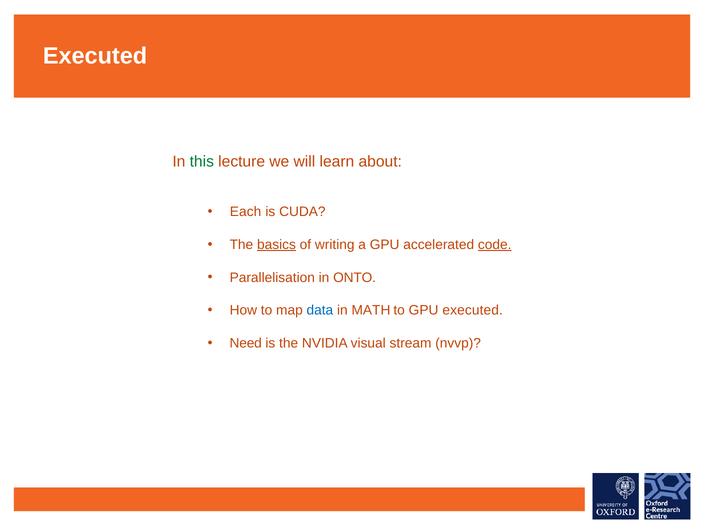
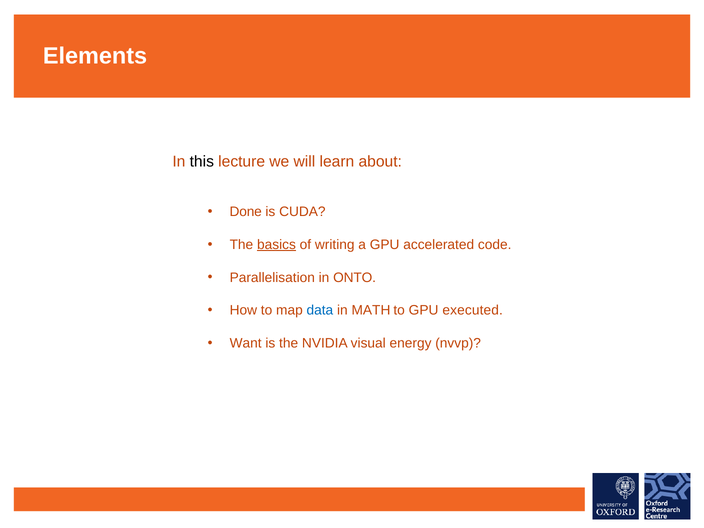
Executed: Executed -> Elements (95, 56)
this colour: green -> black (202, 162)
Each: Each -> Done (246, 212)
code underline: present -> none (495, 245)
Need: Need -> Want (246, 343)
stream: stream -> energy (411, 343)
